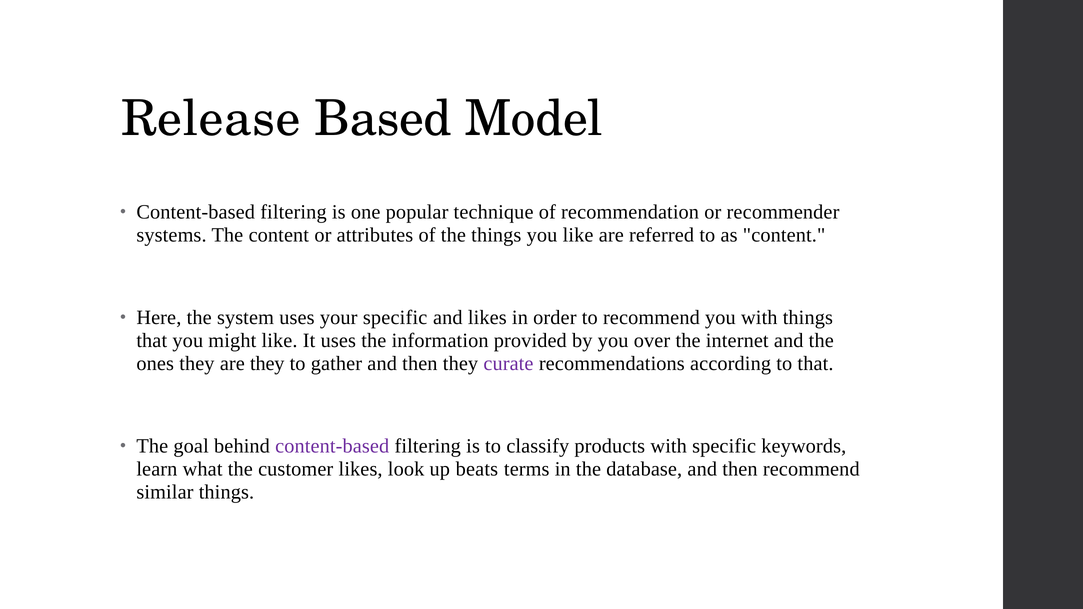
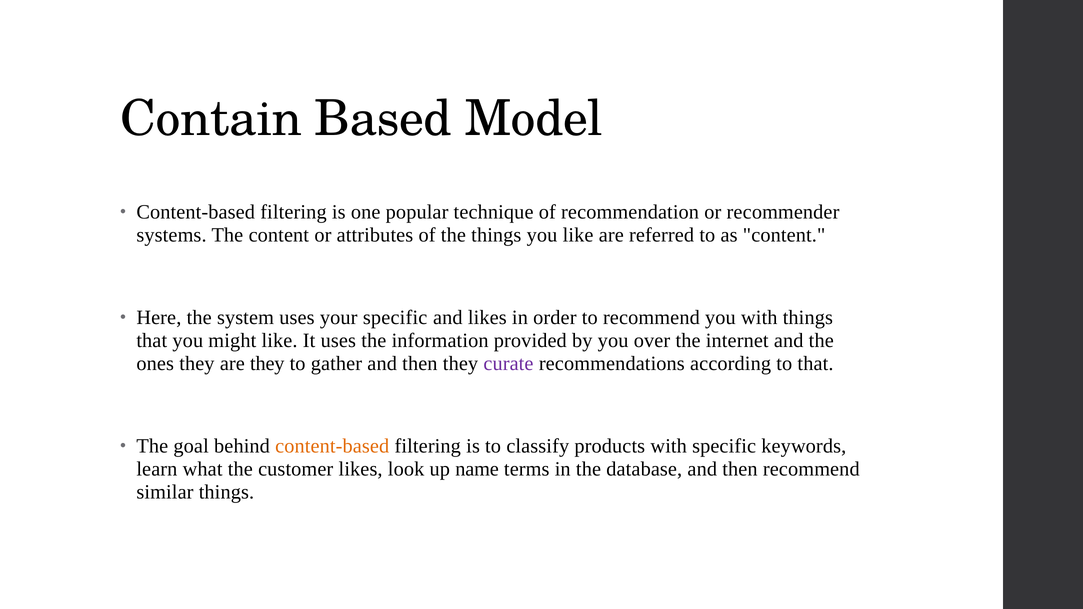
Release: Release -> Contain (211, 119)
content-based colour: purple -> orange (332, 446)
beats: beats -> name (477, 469)
